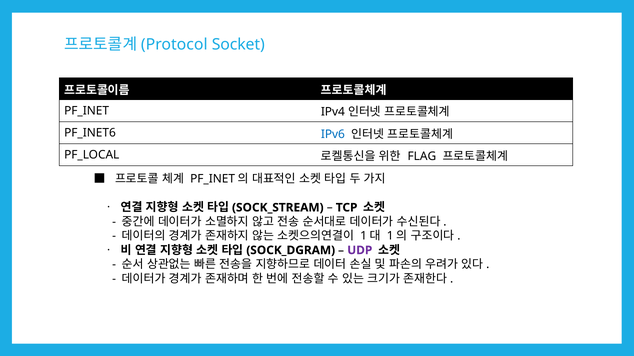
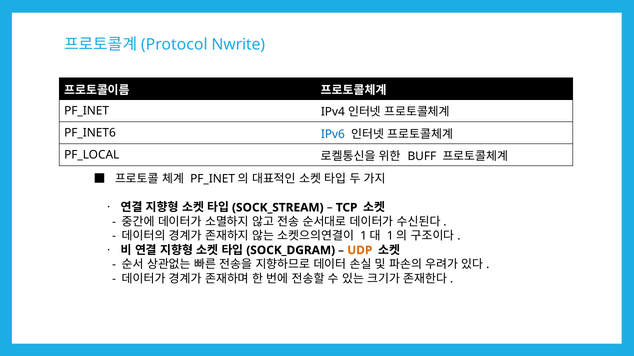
Socket: Socket -> Nwrite (238, 45)
FLAG: FLAG -> BUFF (422, 156)
UDP colour: purple -> orange (360, 251)
